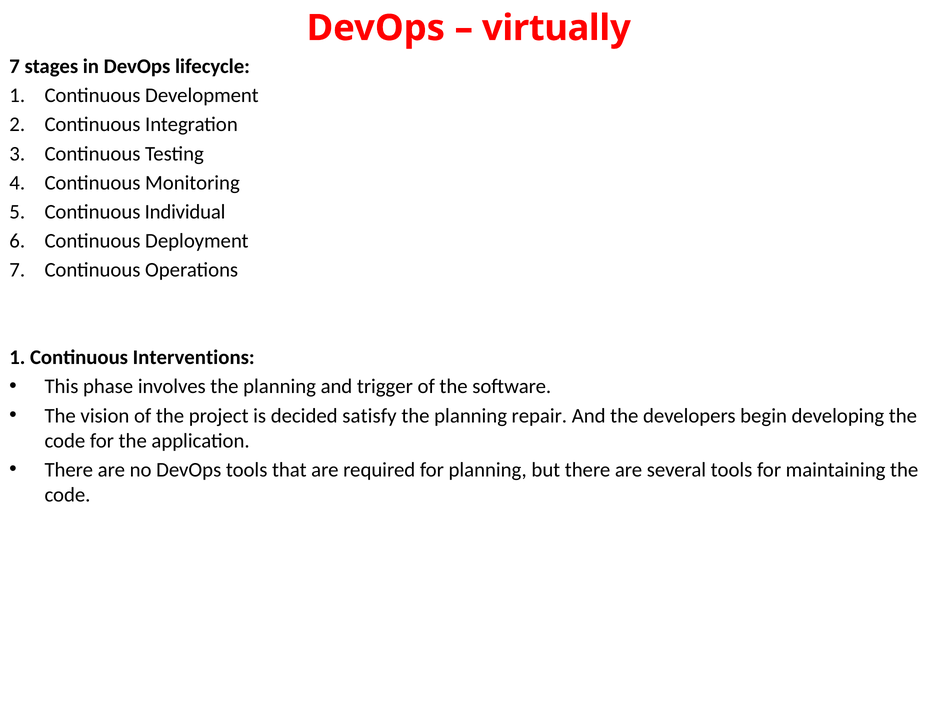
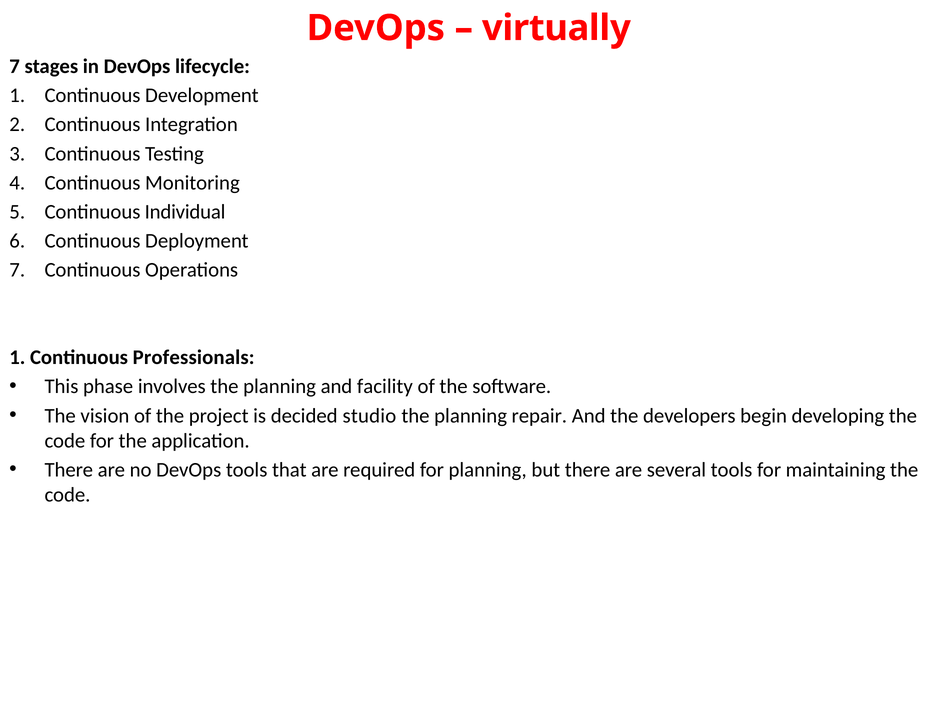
Interventions: Interventions -> Professionals (194, 357)
trigger: trigger -> facility (385, 386)
satisfy: satisfy -> studio (369, 416)
